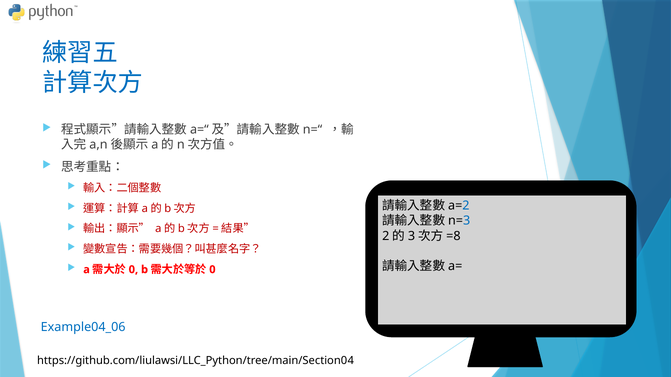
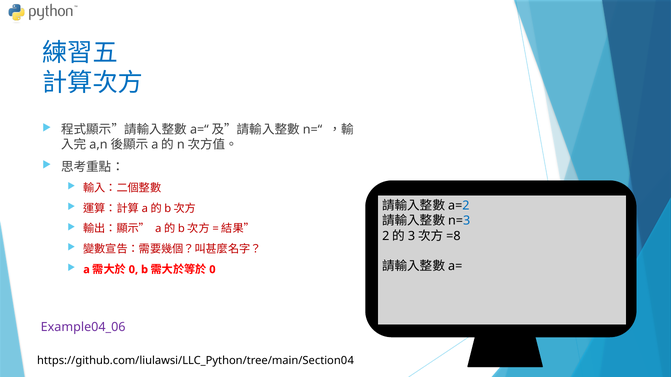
Example04_06 colour: blue -> purple (83, 328)
